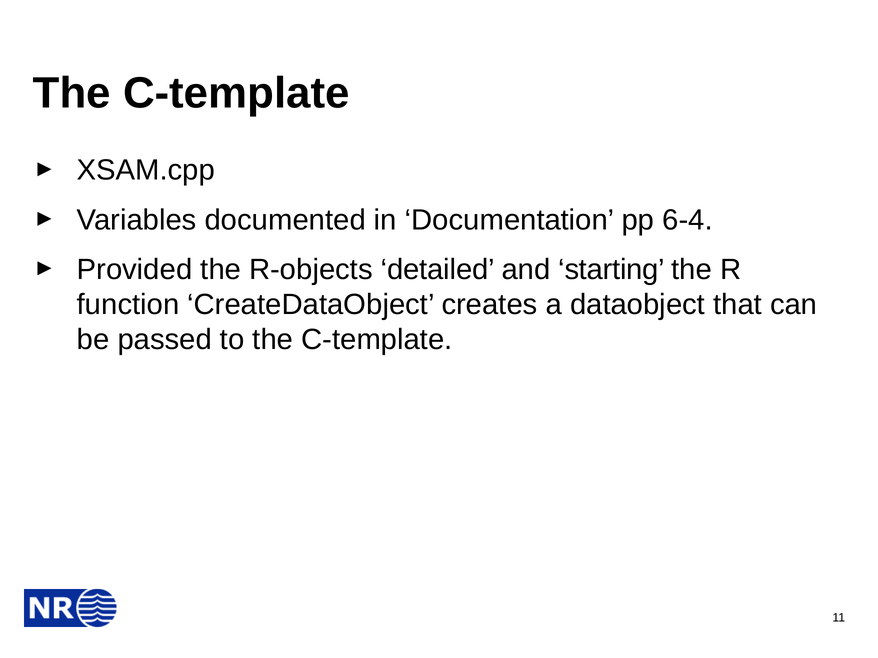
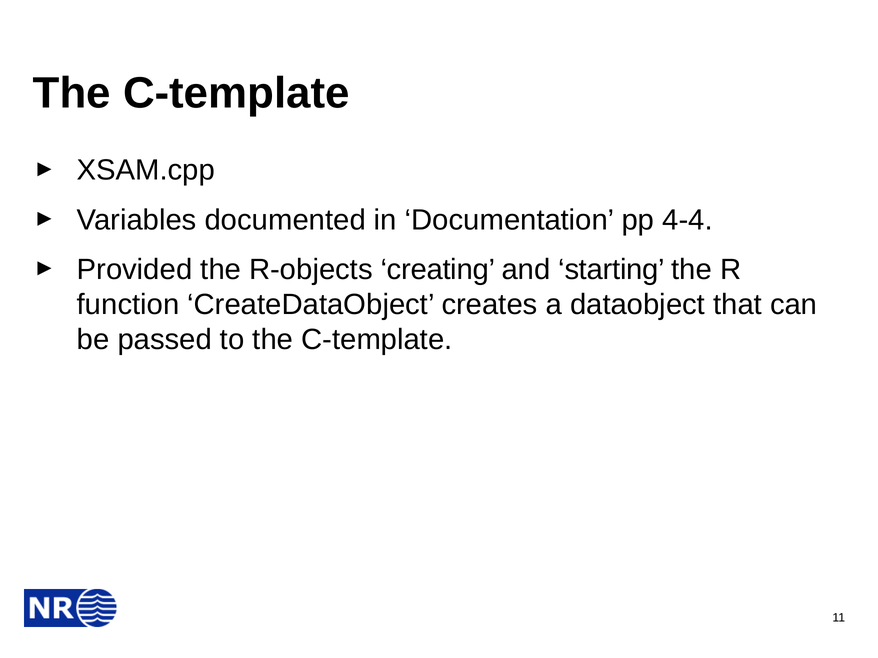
6-4: 6-4 -> 4-4 (687, 220)
detailed: detailed -> creating (438, 270)
